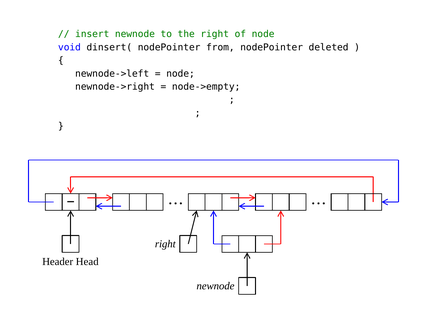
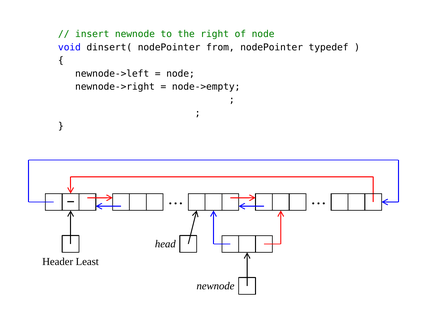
deleted: deleted -> typedef (329, 47)
right: right -> head (165, 244)
Head: Head -> Least (87, 262)
